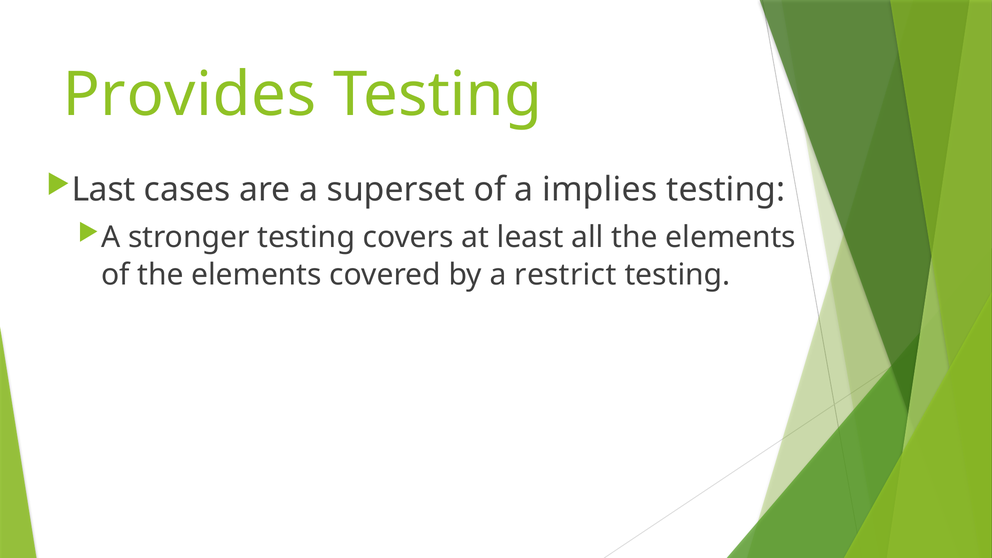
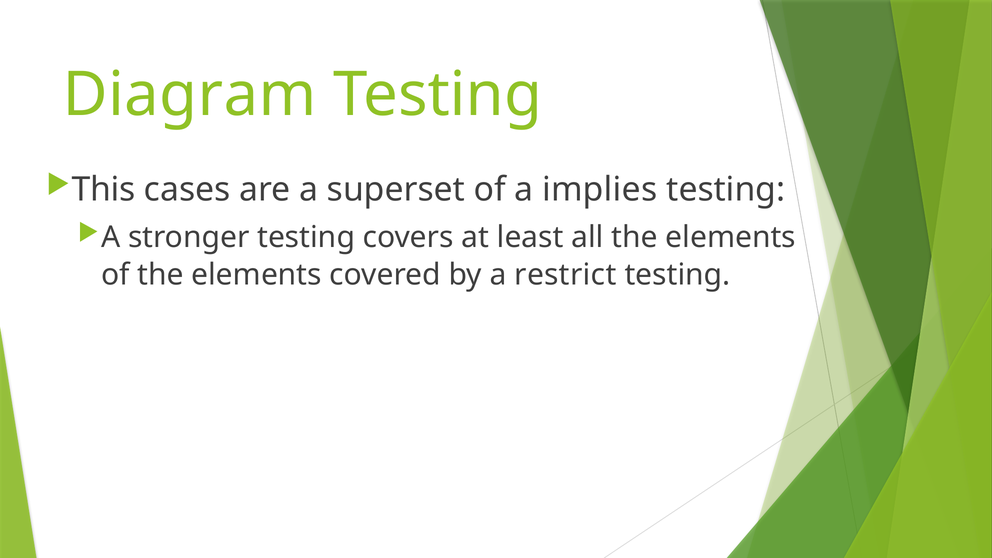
Provides: Provides -> Diagram (190, 95)
Last: Last -> This (104, 190)
